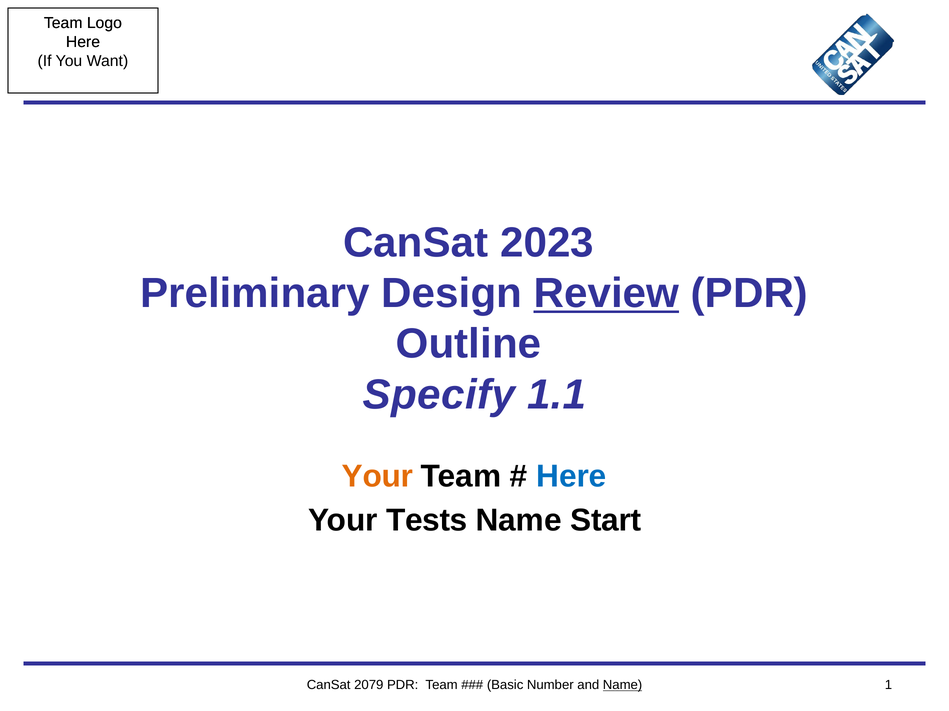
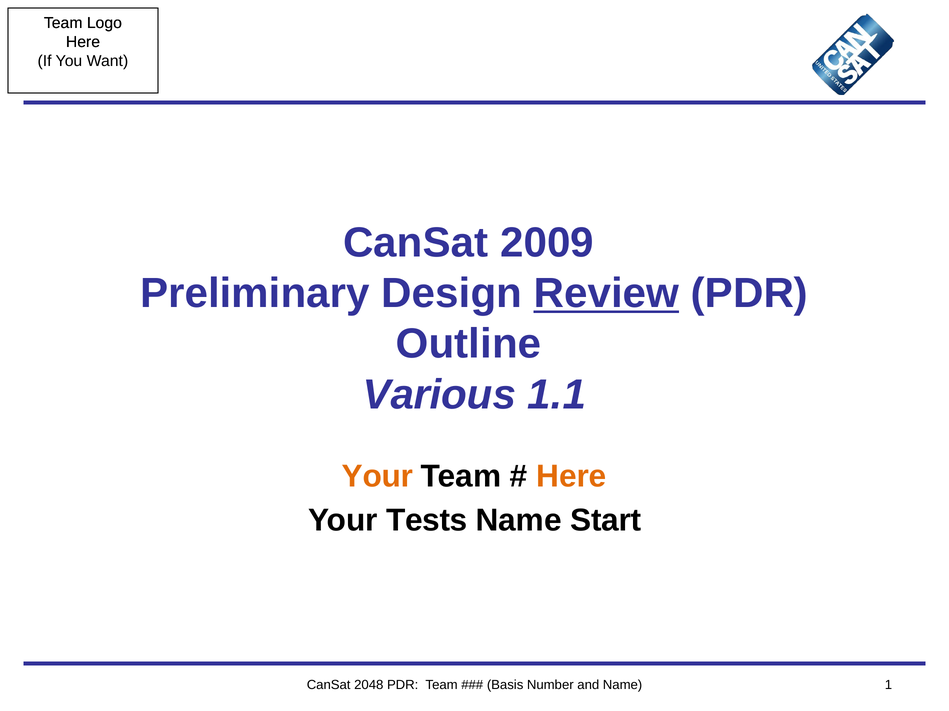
2023: 2023 -> 2009 (547, 243)
Specify: Specify -> Various (439, 395)
Here colour: blue -> orange (571, 477)
2079: 2079 -> 2048 (369, 686)
Basic: Basic -> Basis (505, 686)
Name underline: present -> none (623, 686)
